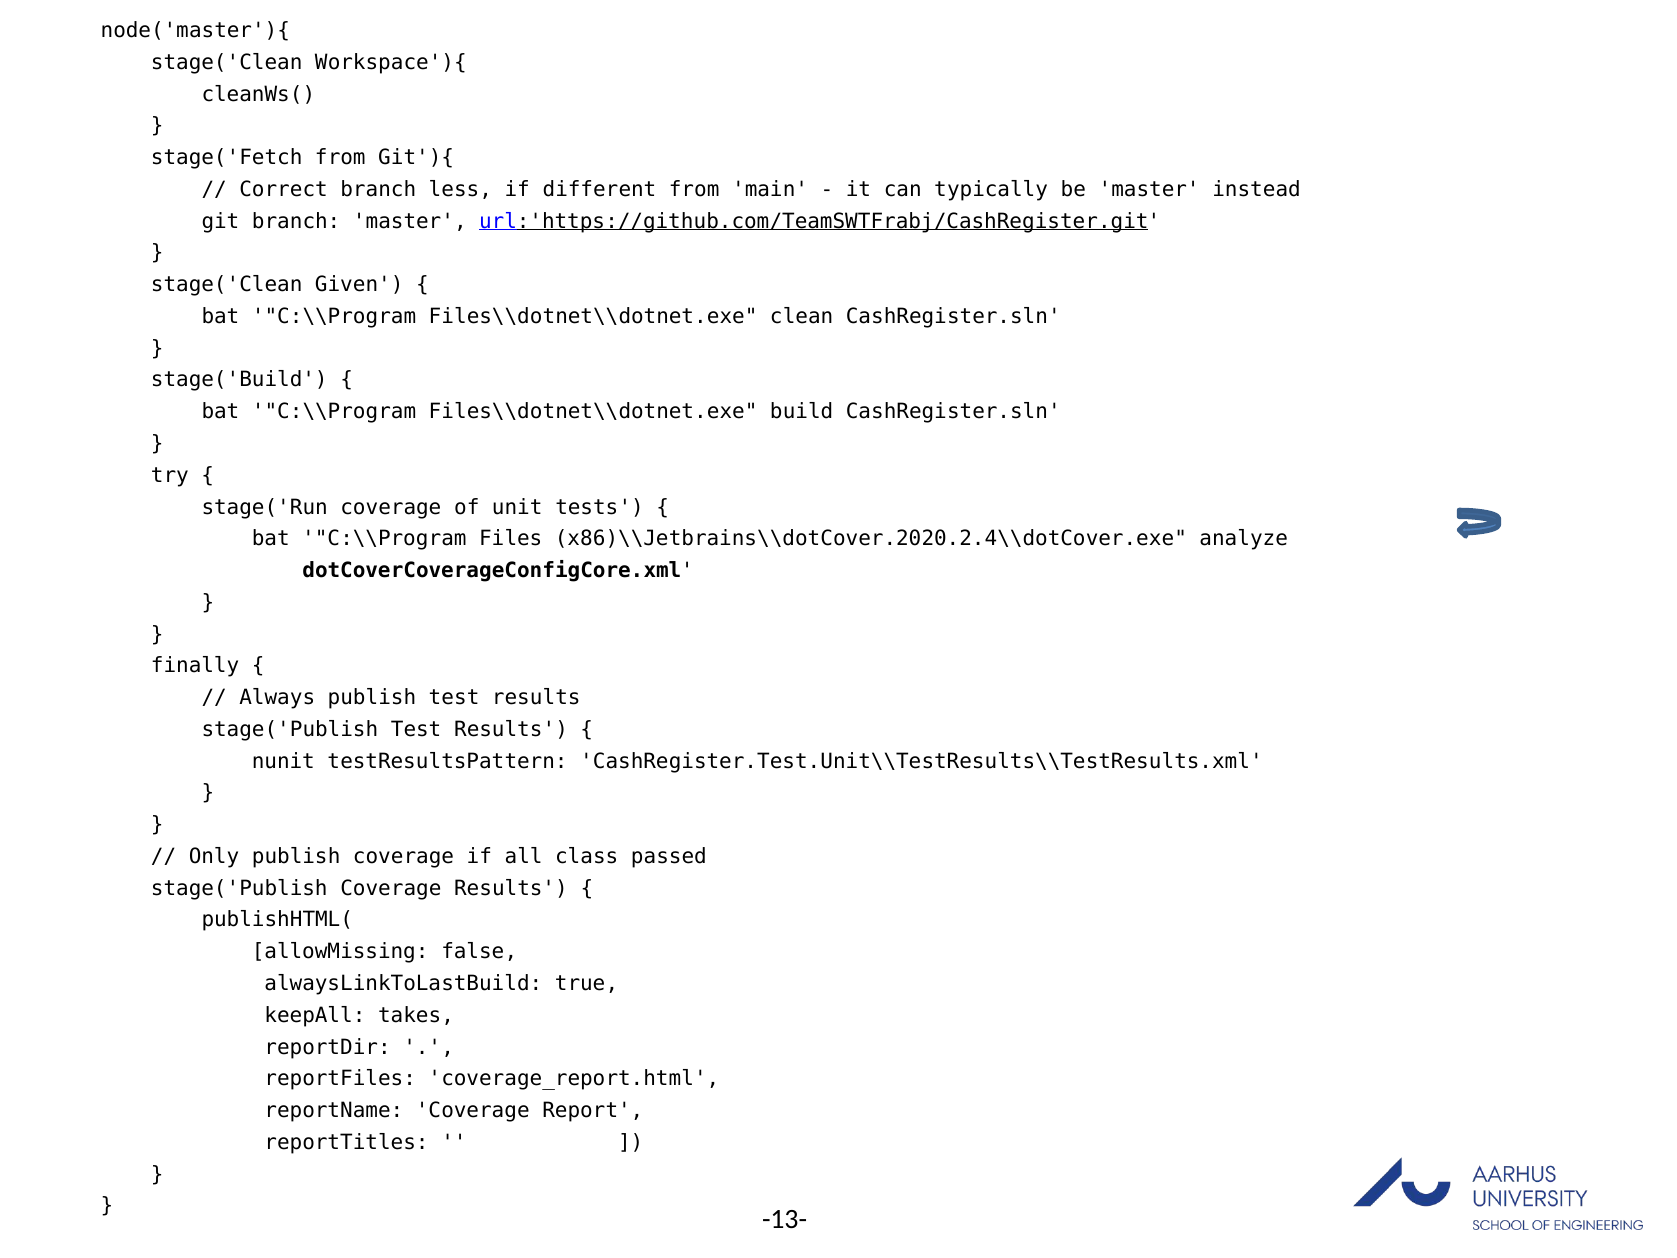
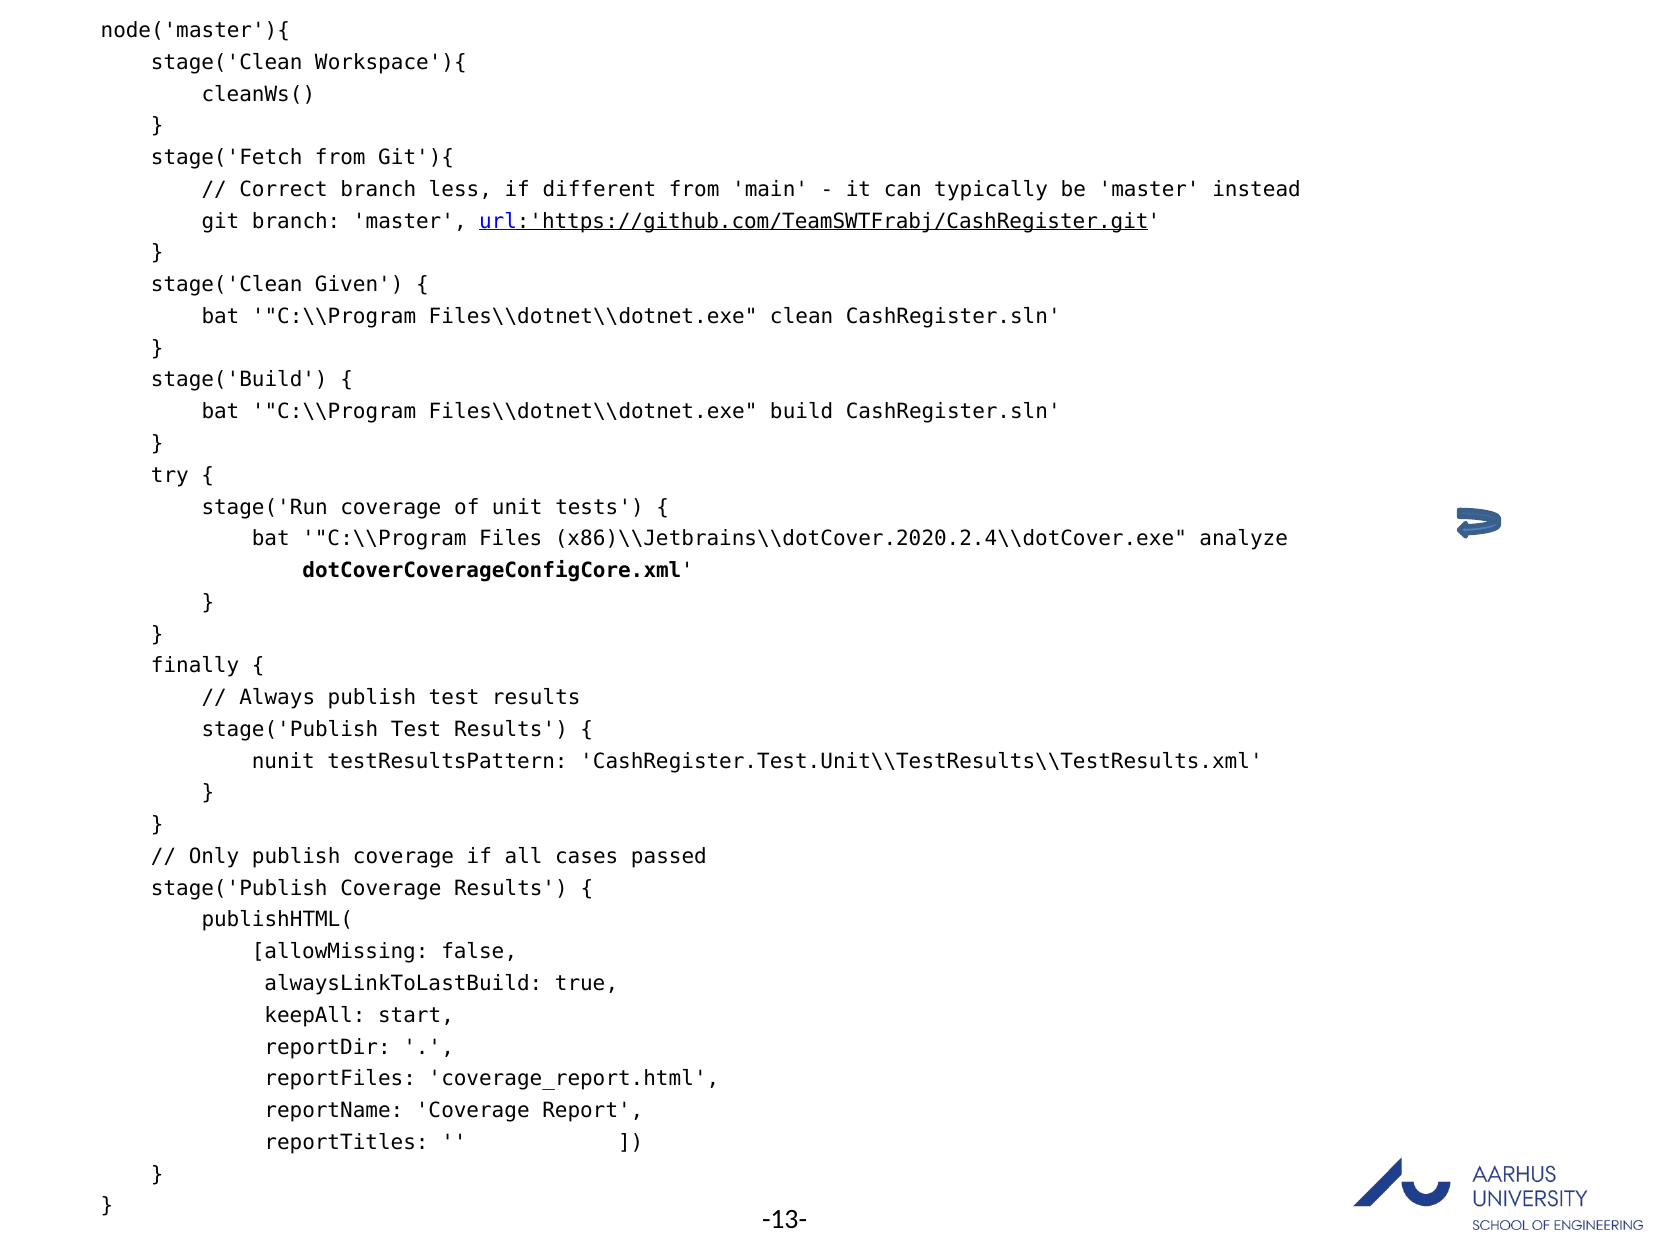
class: class -> cases (587, 856)
takes: takes -> start (416, 1015)
